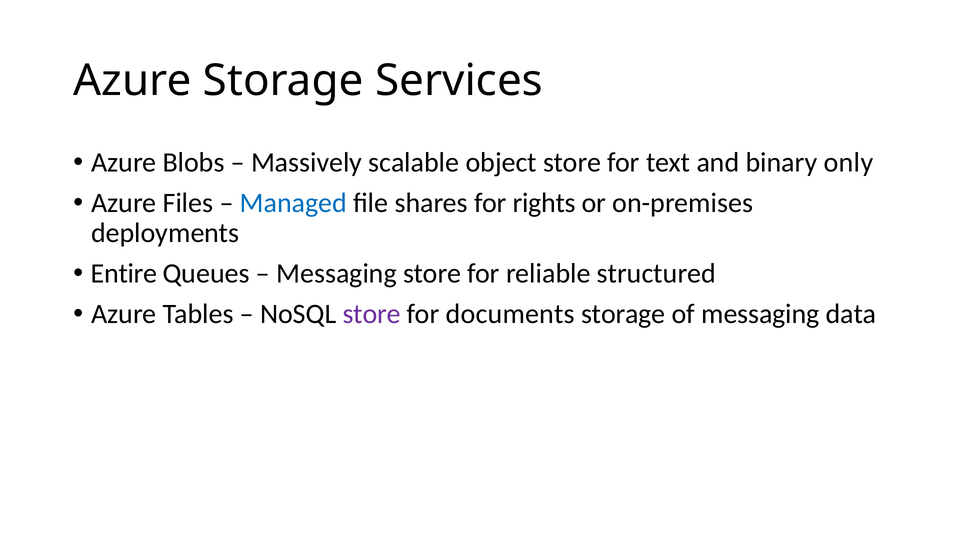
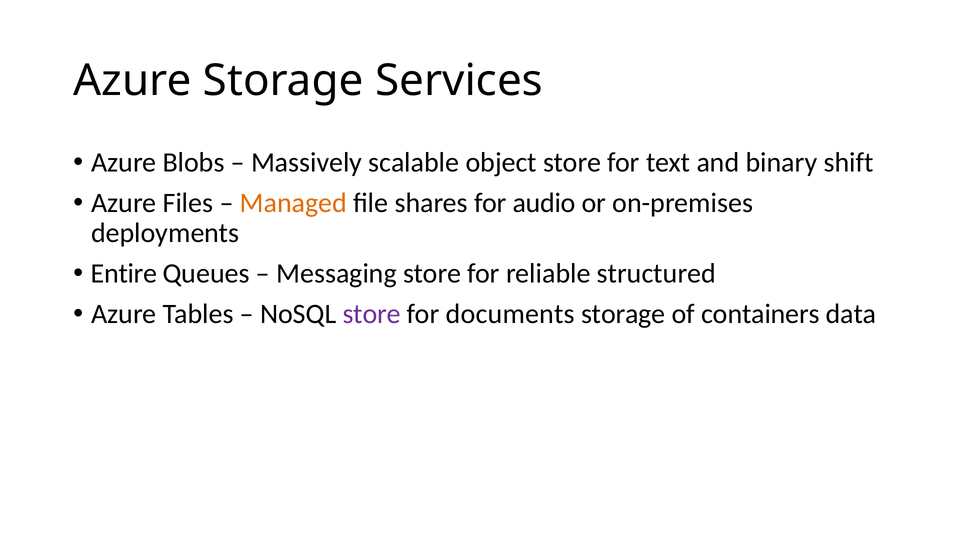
only: only -> shift (849, 162)
Managed colour: blue -> orange (293, 203)
rights: rights -> audio (544, 203)
of messaging: messaging -> containers (760, 314)
